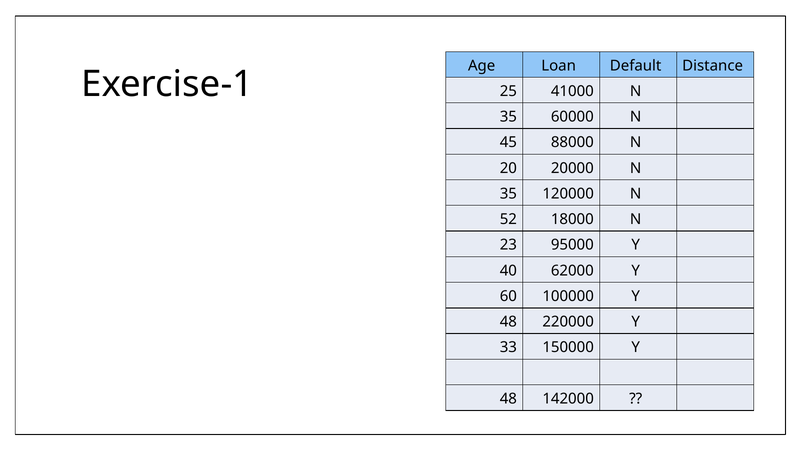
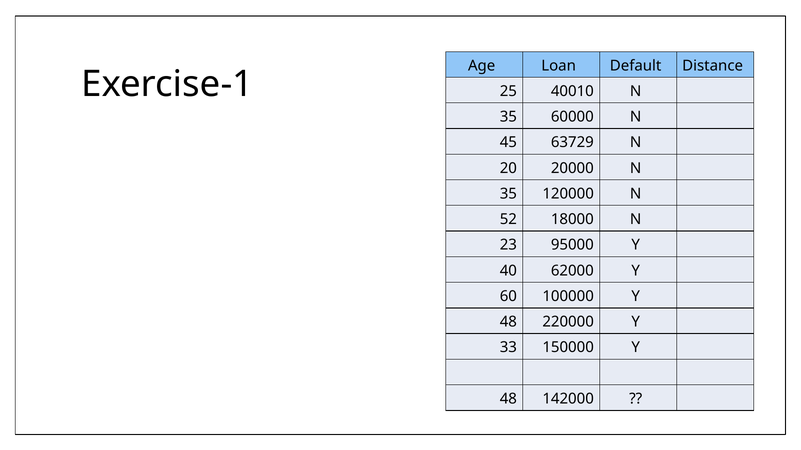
41000: 41000 -> 40010 (572, 91)
88000: 88000 -> 63729 (572, 143)
